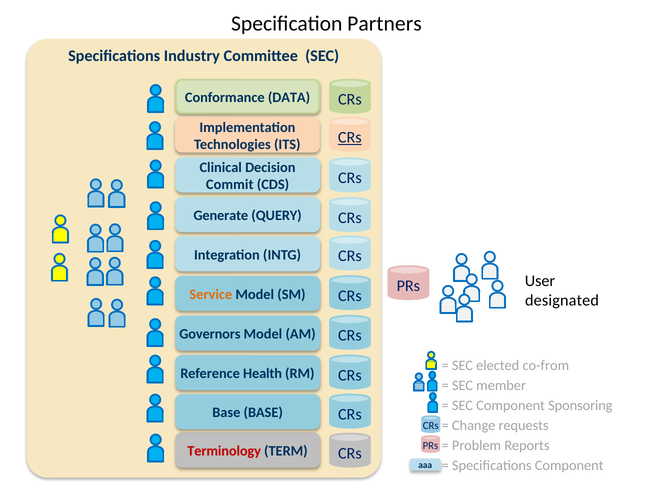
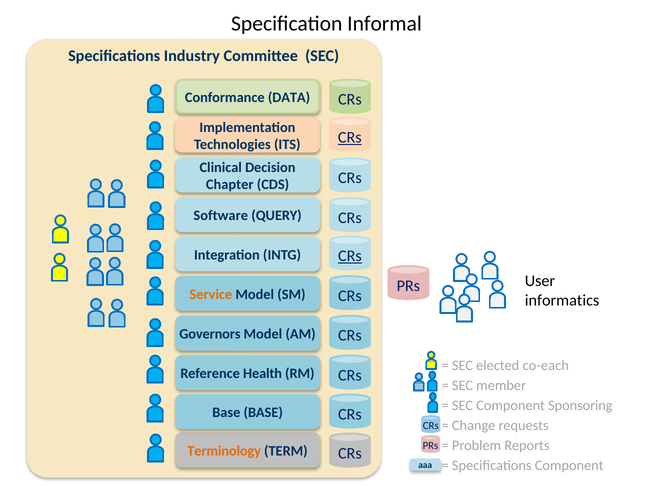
Partners: Partners -> Informal (385, 24)
Commit: Commit -> Chapter (230, 185)
Generate: Generate -> Software (221, 216)
CRs underline: none -> present (350, 256)
designated: designated -> informatics (562, 301)
co-from: co-from -> co-each (546, 366)
Terminology colour: red -> orange (224, 451)
